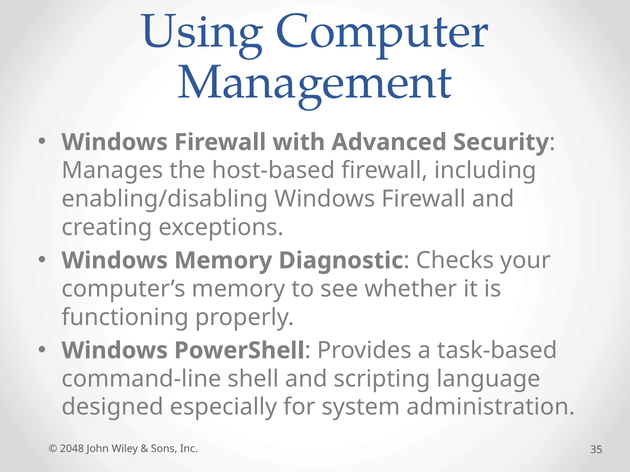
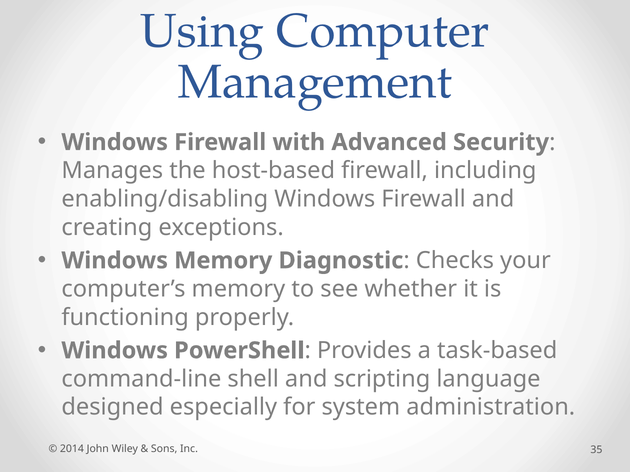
2048: 2048 -> 2014 (72, 449)
